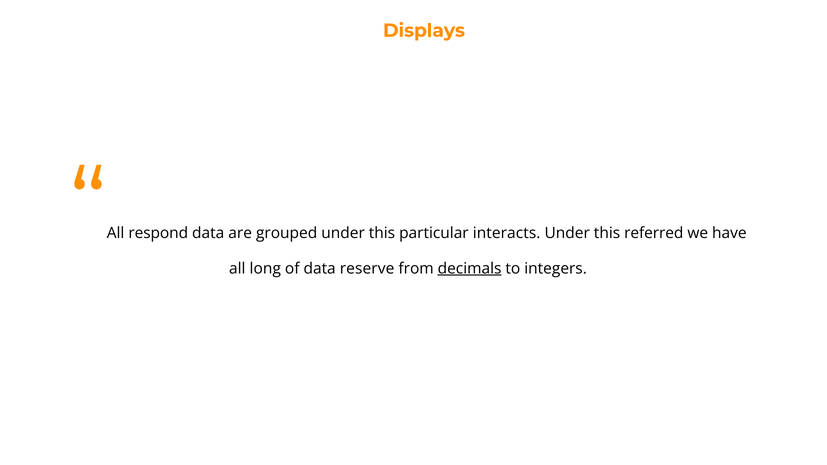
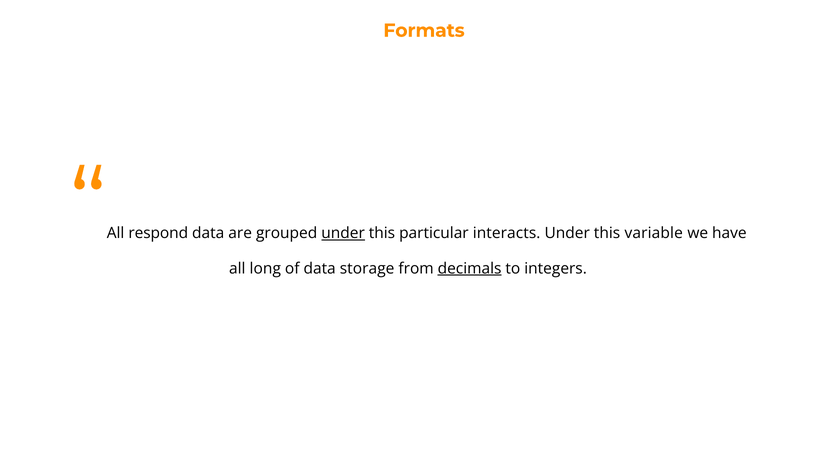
Displays: Displays -> Formats (424, 31)
under underline: none -> present (343, 233)
referred: referred -> variable (654, 233)
reserve: reserve -> storage (367, 269)
